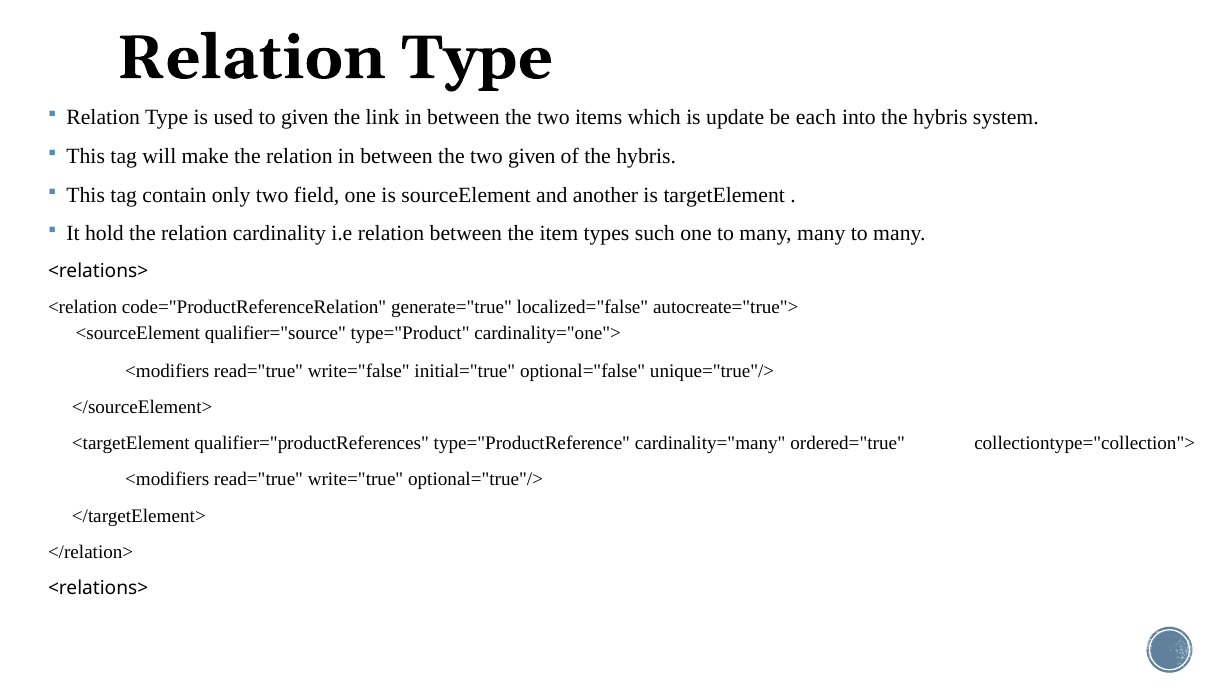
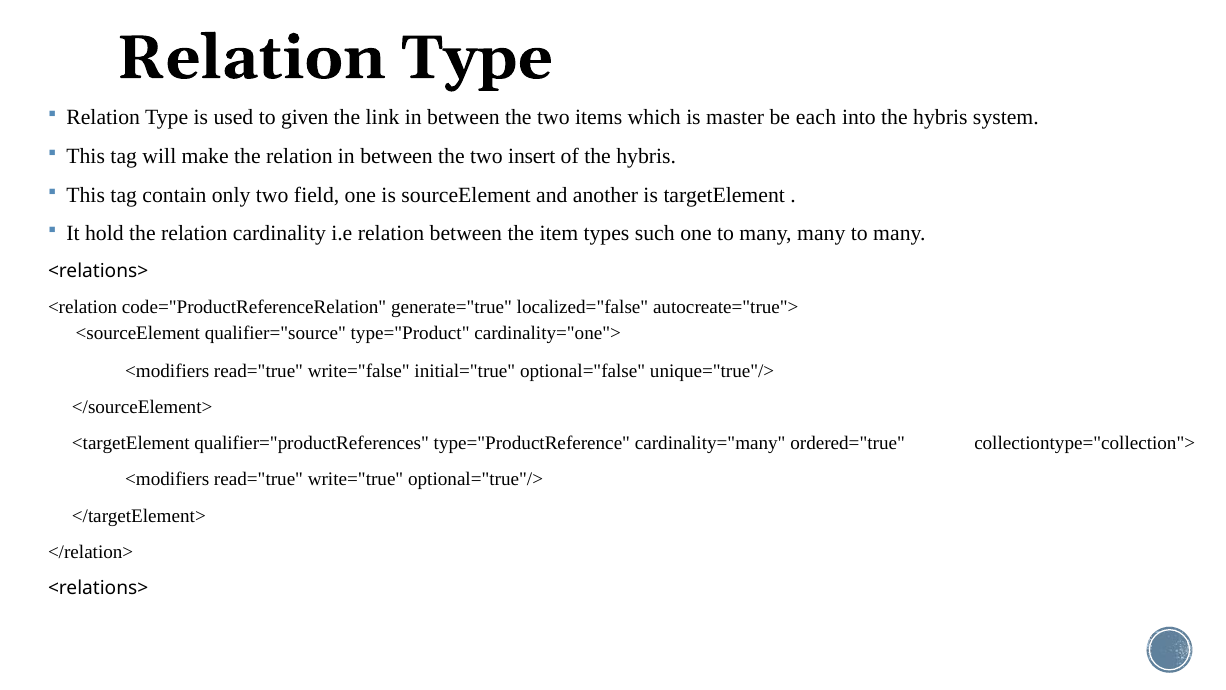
update: update -> master (735, 117)
two given: given -> insert (532, 156)
